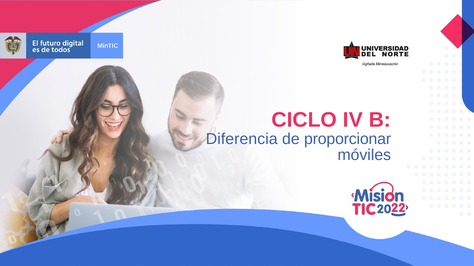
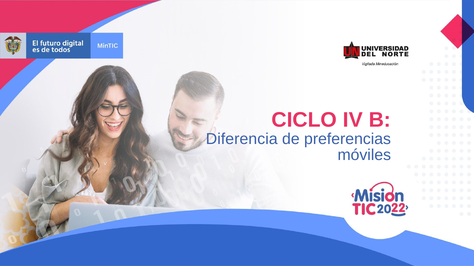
proporcionar: proporcionar -> preferencias (348, 139)
